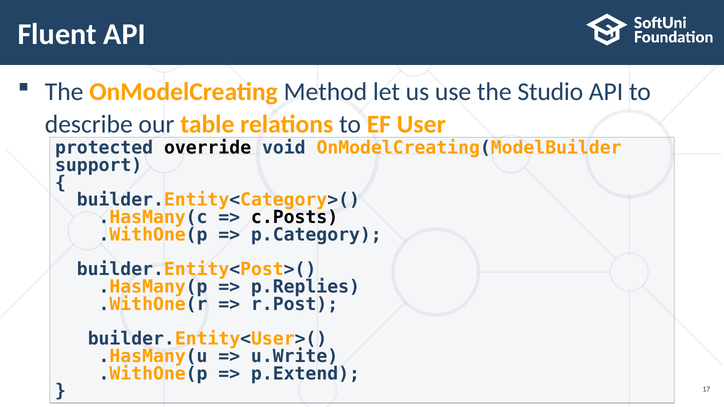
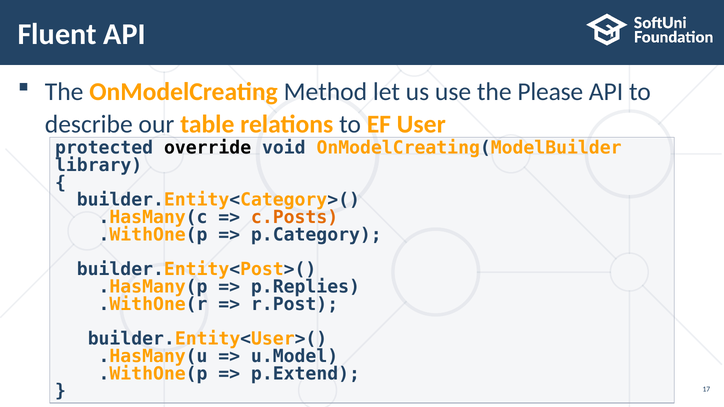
Studio: Studio -> Please (550, 92)
support: support -> library (99, 165)
c.Posts colour: black -> orange (295, 217)
u.Write: u.Write -> u.Model (295, 356)
